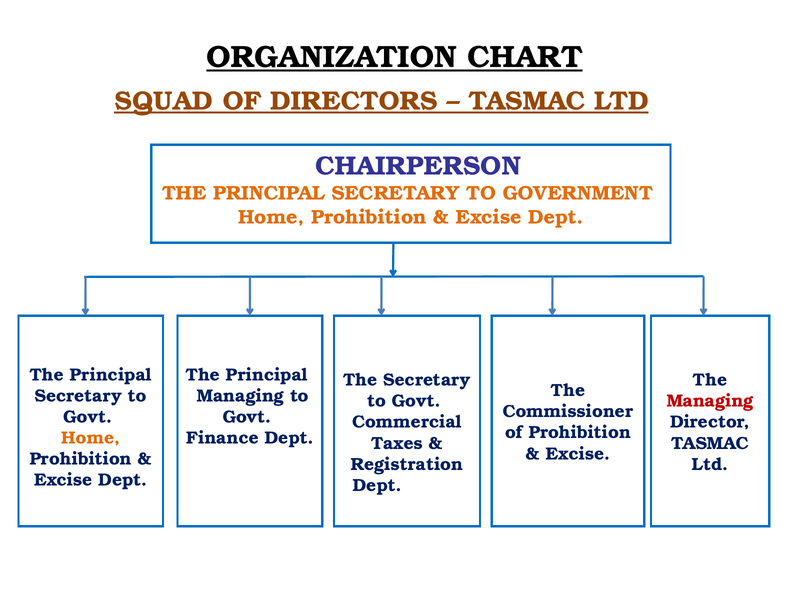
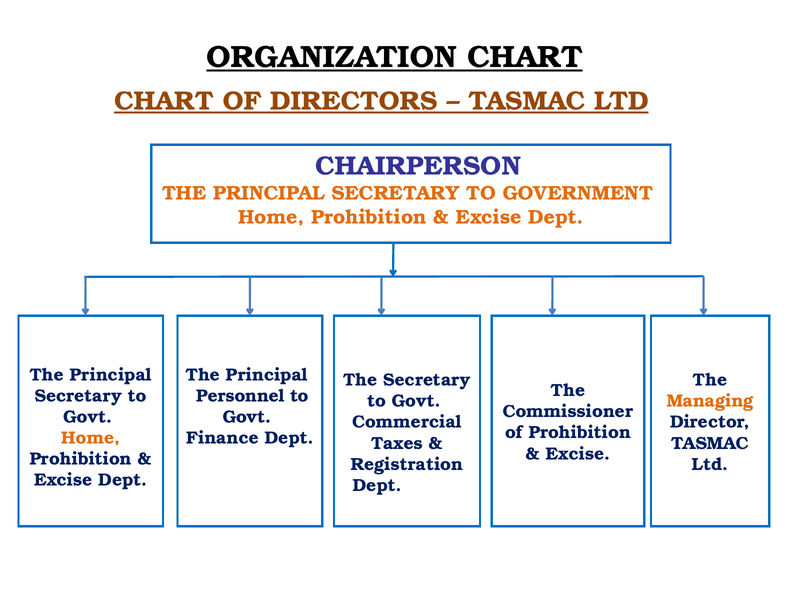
SQUAD: SQUAD -> CHART (164, 101)
Managing: Managing -> Personnel (241, 396)
Managing colour: red -> orange (710, 401)
